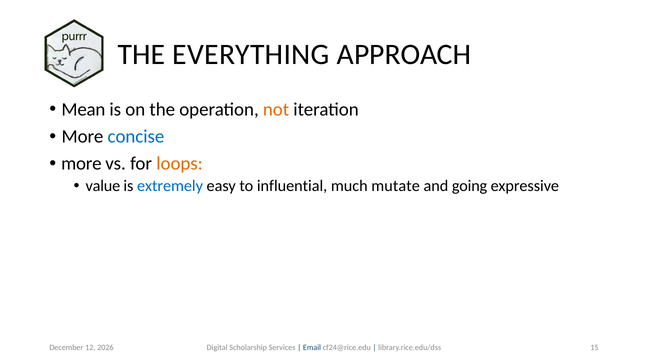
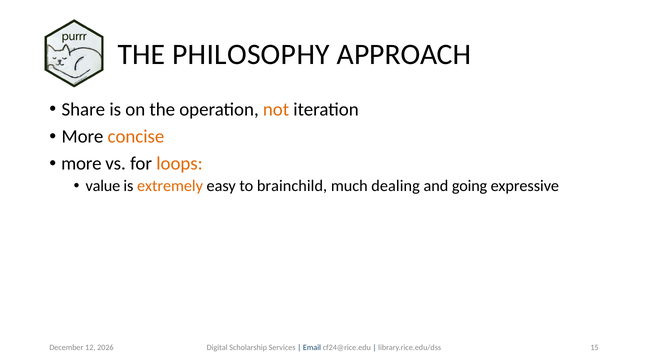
EVERYTHING: EVERYTHING -> PHILOSOPHY (251, 54)
Mean: Mean -> Share (83, 110)
concise colour: blue -> orange (136, 137)
extremely colour: blue -> orange (170, 186)
influential: influential -> brainchild (292, 186)
mutate: mutate -> dealing (396, 186)
